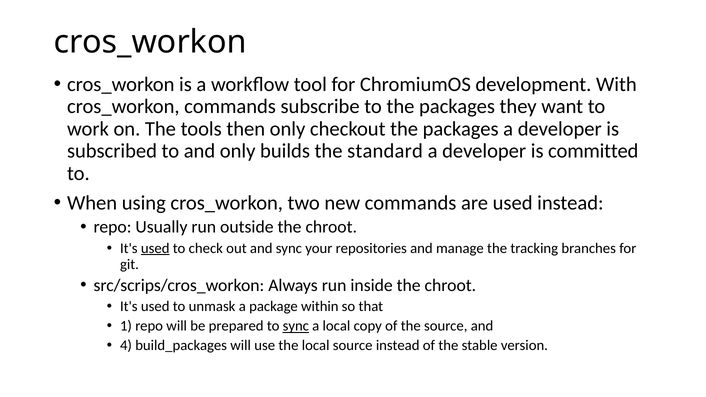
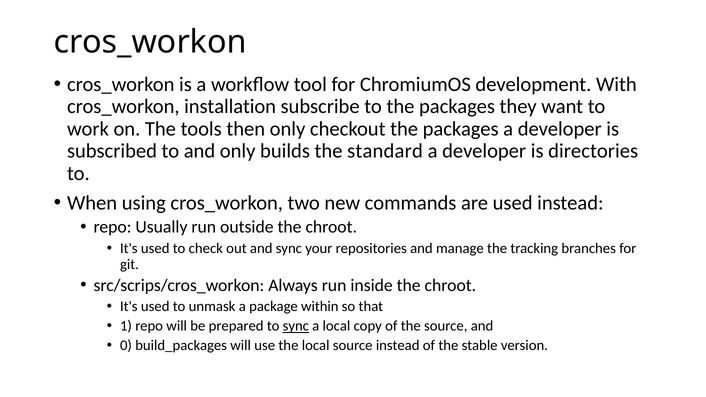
cros_workon commands: commands -> installation (230, 107)
committed: committed -> directories (593, 151)
used underline: present -> none (155, 248)
4: 4 -> 0 (126, 346)
